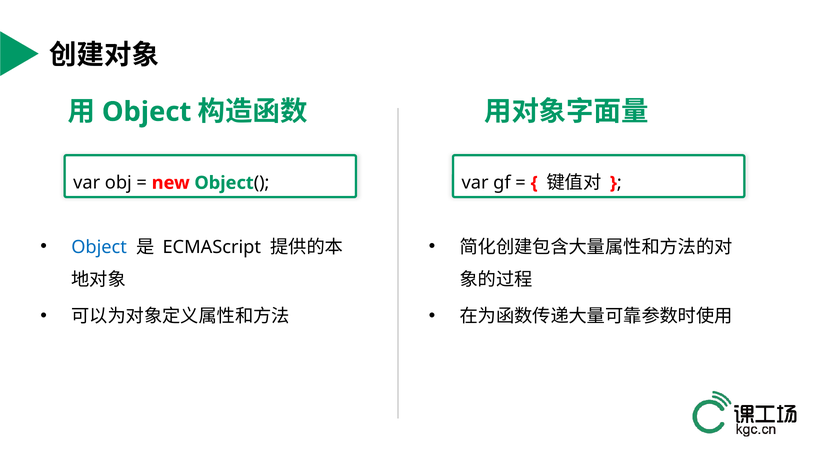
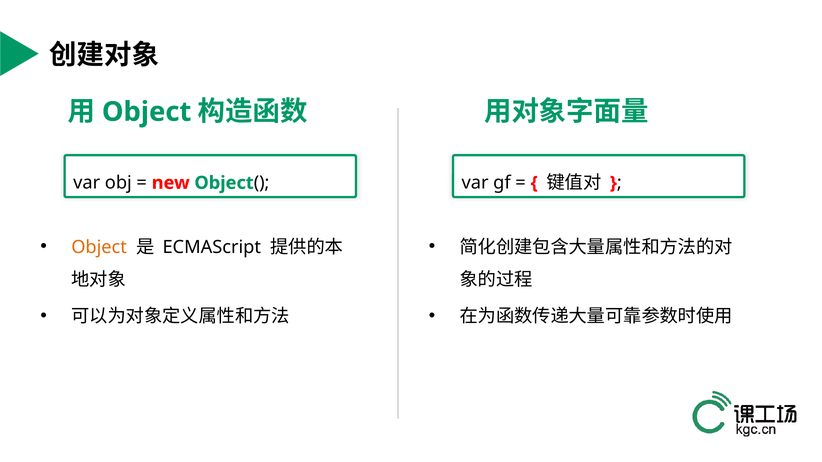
Object colour: blue -> orange (99, 247)
